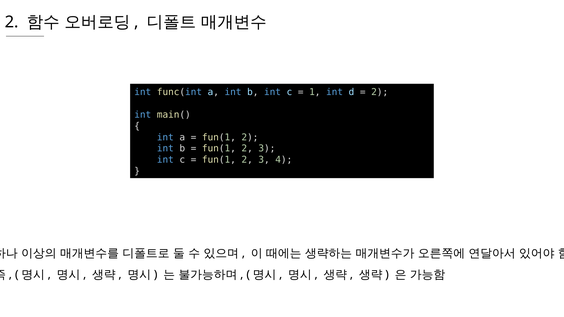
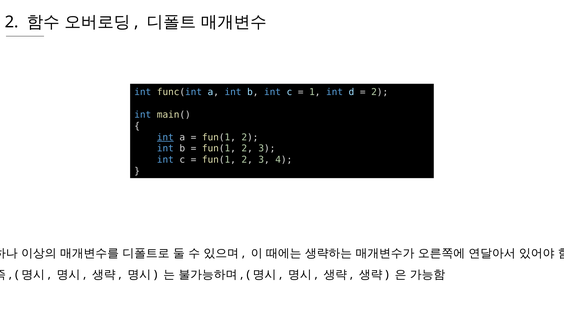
int underline: none -> present (165, 137)
